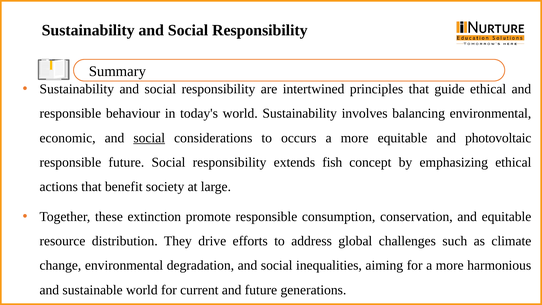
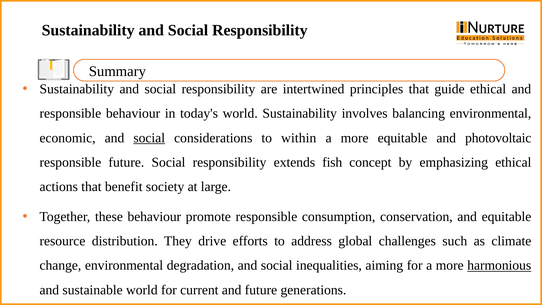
occurs: occurs -> within (299, 138)
these extinction: extinction -> behaviour (154, 217)
harmonious underline: none -> present (499, 265)
